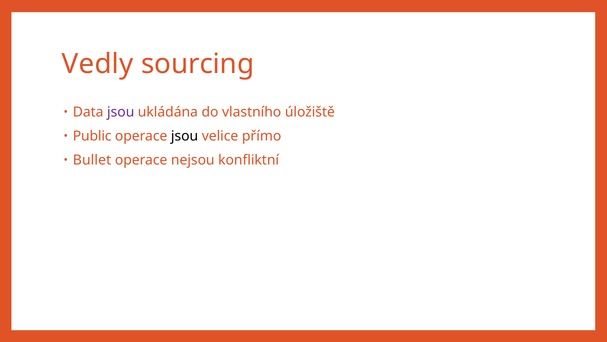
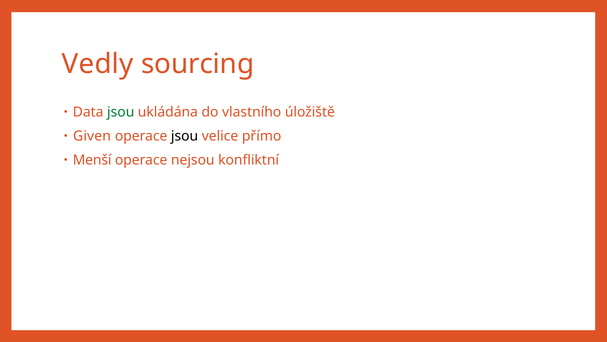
jsou colour: purple -> green (121, 112)
Public: Public -> Given (92, 136)
Bullet: Bullet -> Menší (92, 160)
